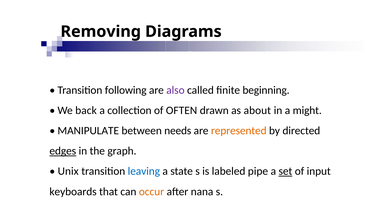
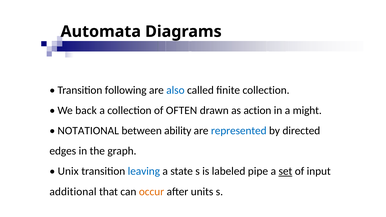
Removing: Removing -> Automata (101, 32)
also colour: purple -> blue (175, 90)
finite beginning: beginning -> collection (266, 90)
about: about -> action (257, 111)
MANIPULATE: MANIPULATE -> NOTATIONAL (88, 131)
needs: needs -> ability (178, 131)
represented colour: orange -> blue (239, 131)
edges underline: present -> none (63, 151)
keyboards: keyboards -> additional (73, 192)
nana: nana -> units (202, 192)
